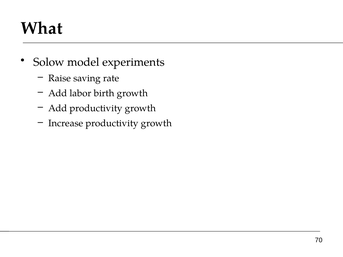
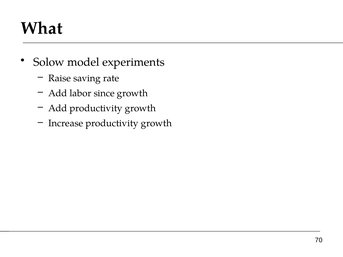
birth: birth -> since (104, 93)
